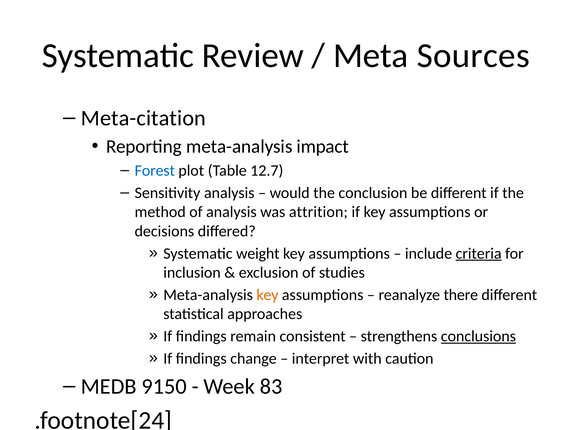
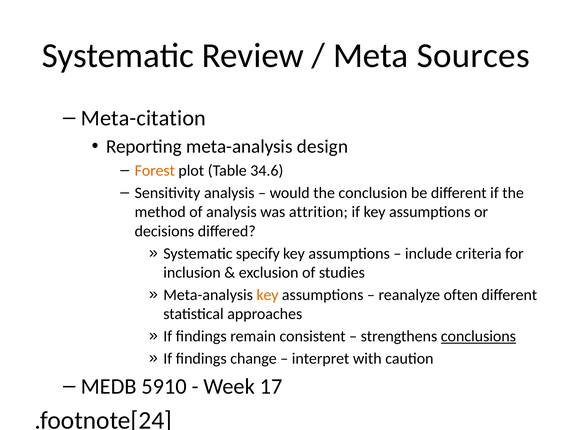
impact: impact -> design (323, 147)
Forest colour: blue -> orange (155, 170)
12.7: 12.7 -> 34.6 (267, 170)
weight: weight -> specify (258, 253)
criteria underline: present -> none (479, 253)
there: there -> often (461, 295)
9150: 9150 -> 5910 (164, 386)
83: 83 -> 17 (271, 386)
